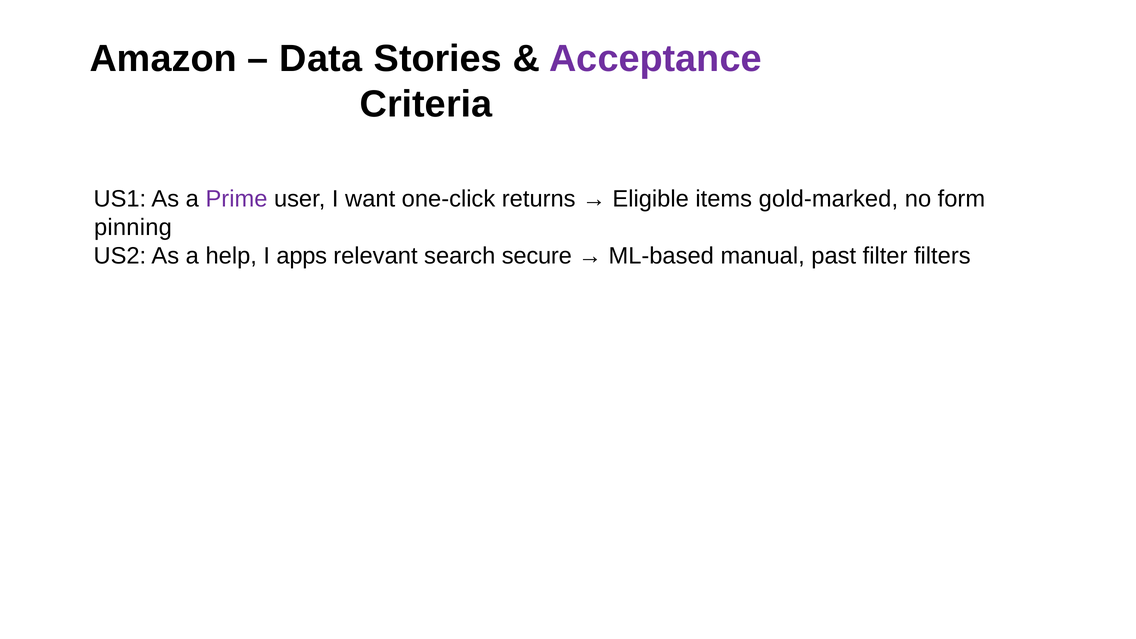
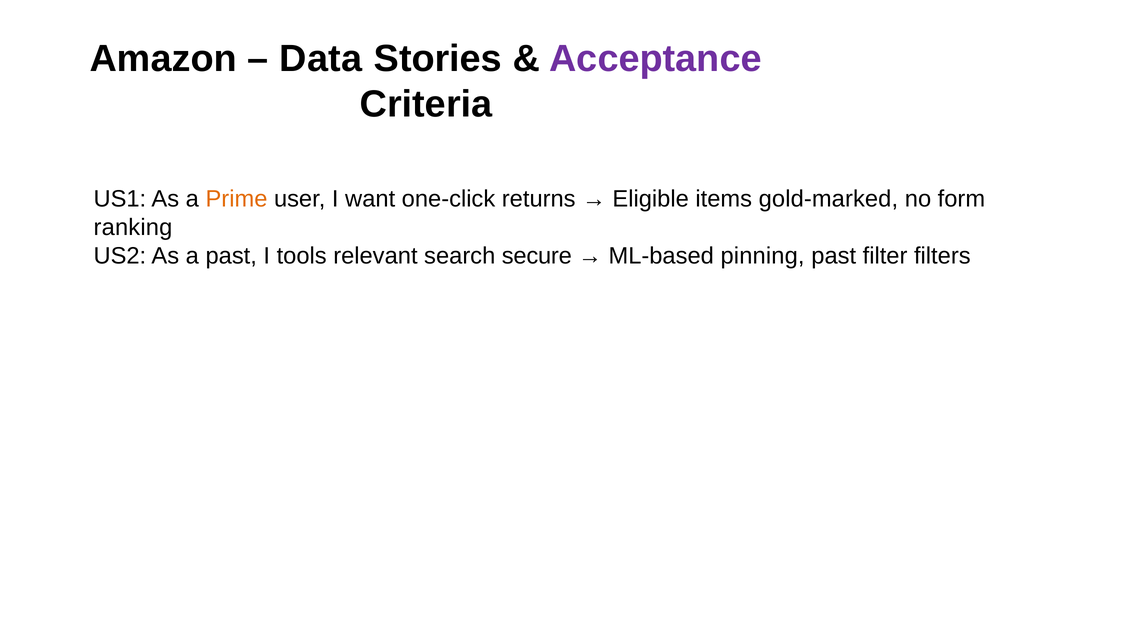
Prime colour: purple -> orange (237, 199)
pinning: pinning -> ranking (133, 227)
a help: help -> past (231, 256)
apps: apps -> tools (302, 256)
manual: manual -> pinning (763, 256)
